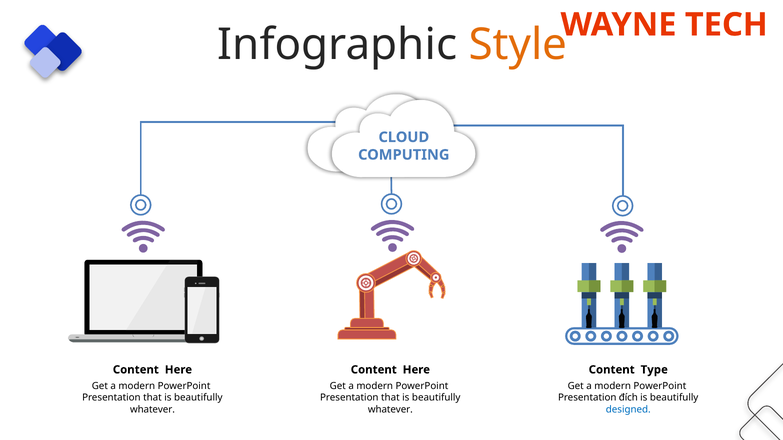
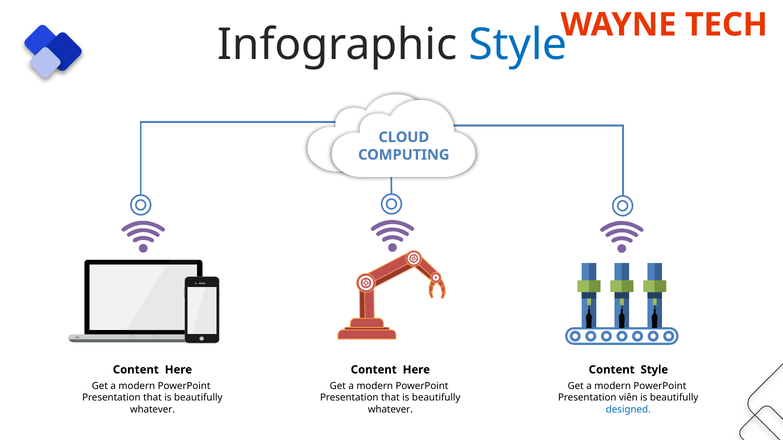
Style colour: orange -> blue (518, 45)
Type: Type -> Style (654, 370)
đích: đích -> viên (628, 398)
